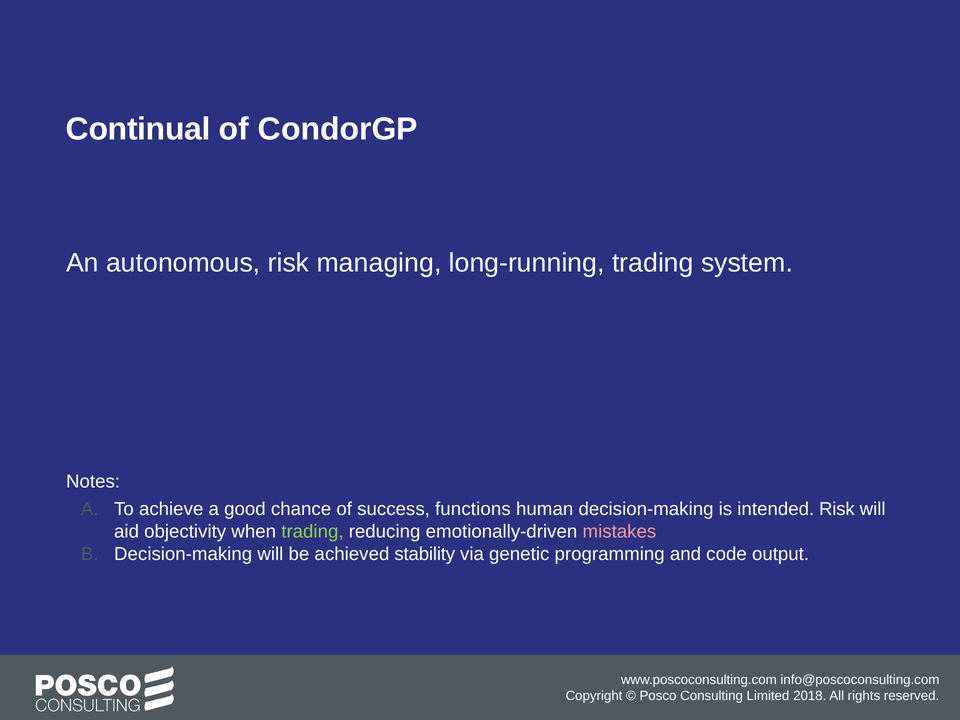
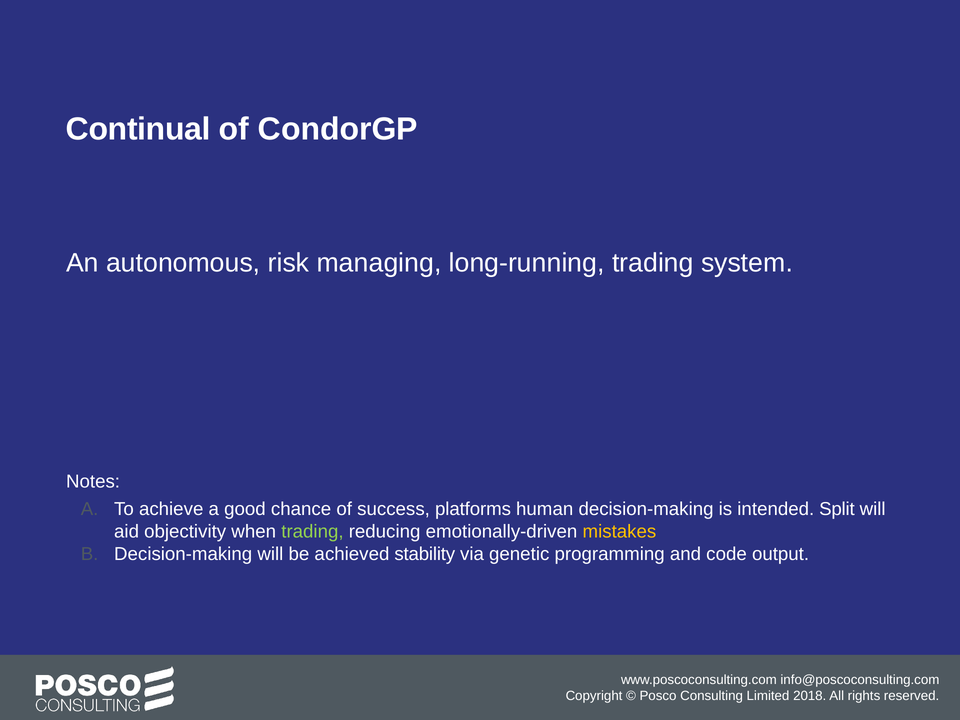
functions: functions -> platforms (473, 509)
intended Risk: Risk -> Split (837, 509)
mistakes colour: pink -> yellow (619, 532)
